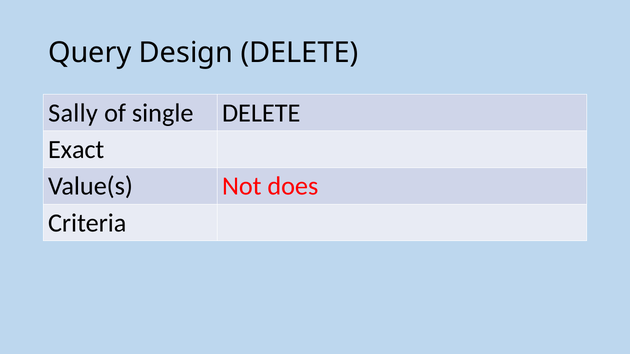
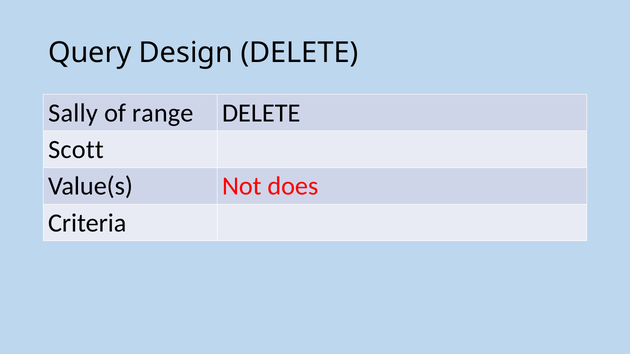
single: single -> range (163, 113)
Exact: Exact -> Scott (76, 150)
